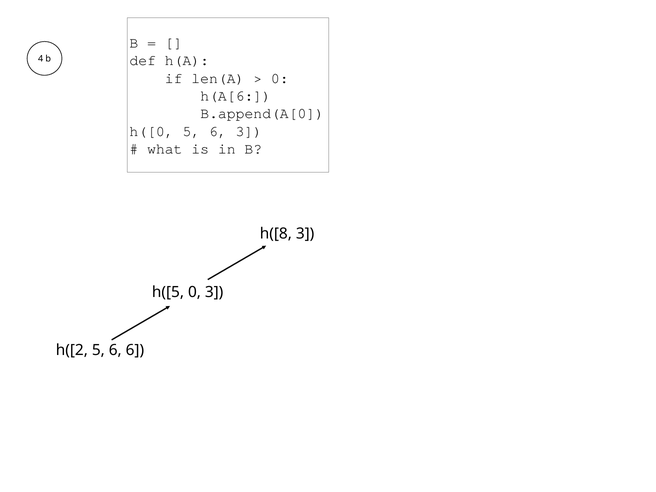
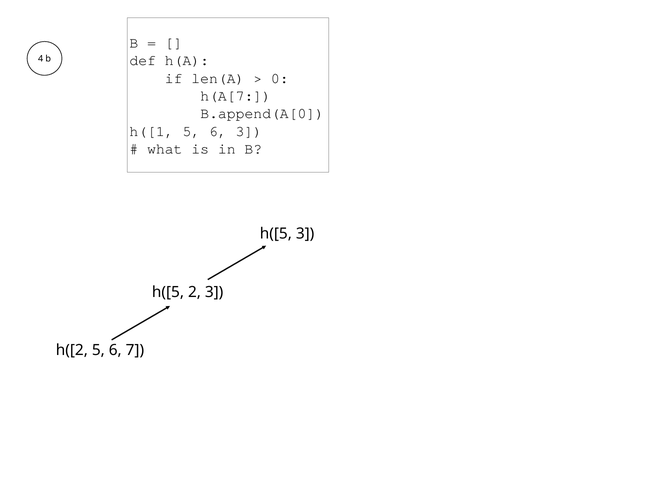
h(A[6: h(A[6 -> h(A[7 (236, 96)
h([0: h([0 -> h([1 (152, 131)
h([8: h([8 -> h([5 (276, 234)
h([5 0: 0 -> 2 (194, 292)
6 6: 6 -> 7 (135, 350)
